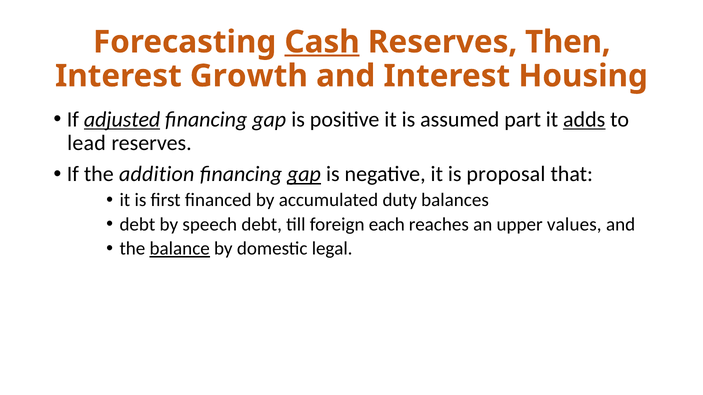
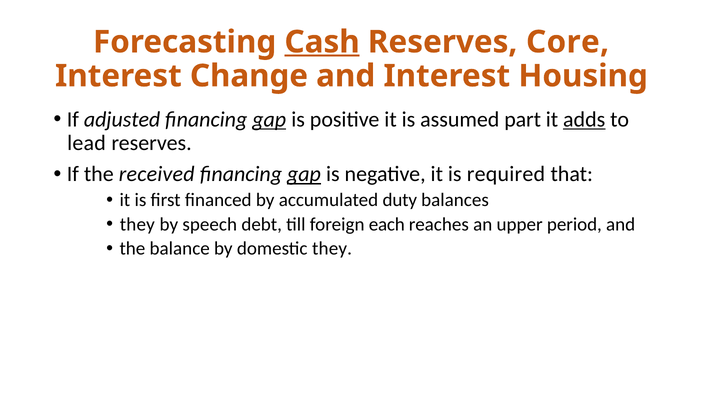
Then: Then -> Core (568, 42)
Growth: Growth -> Change (249, 76)
adjusted underline: present -> none (122, 120)
gap underline: none -> present (269, 120)
addition: addition -> received (157, 174)
proposal: proposal -> required (506, 174)
debt: debt -> they (137, 225)
values: values -> period (574, 225)
balance underline: present -> none (180, 249)
domestic legal: legal -> they (332, 249)
